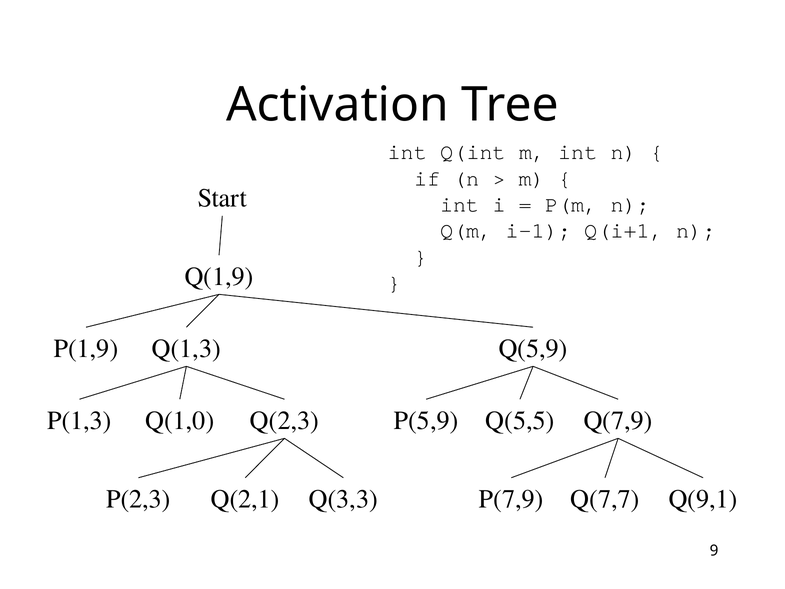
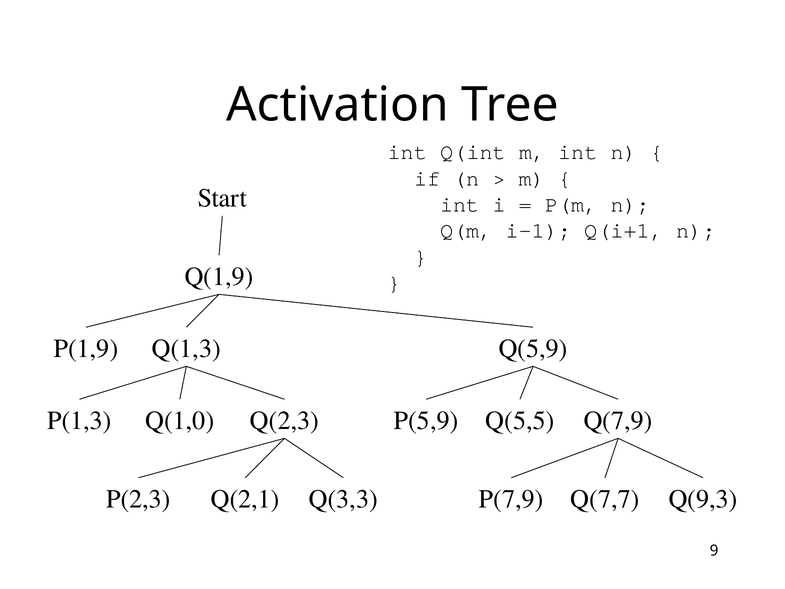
Q(9,1: Q(9,1 -> Q(9,3 (703, 499)
